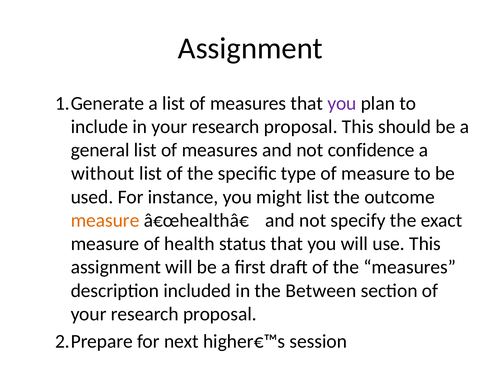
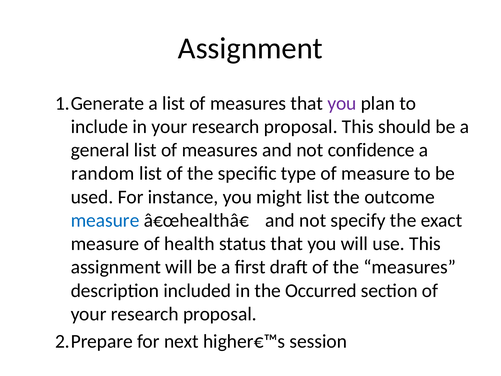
without: without -> random (103, 173)
measure colour: orange -> blue (105, 220)
Between: Between -> Occurred (321, 290)
